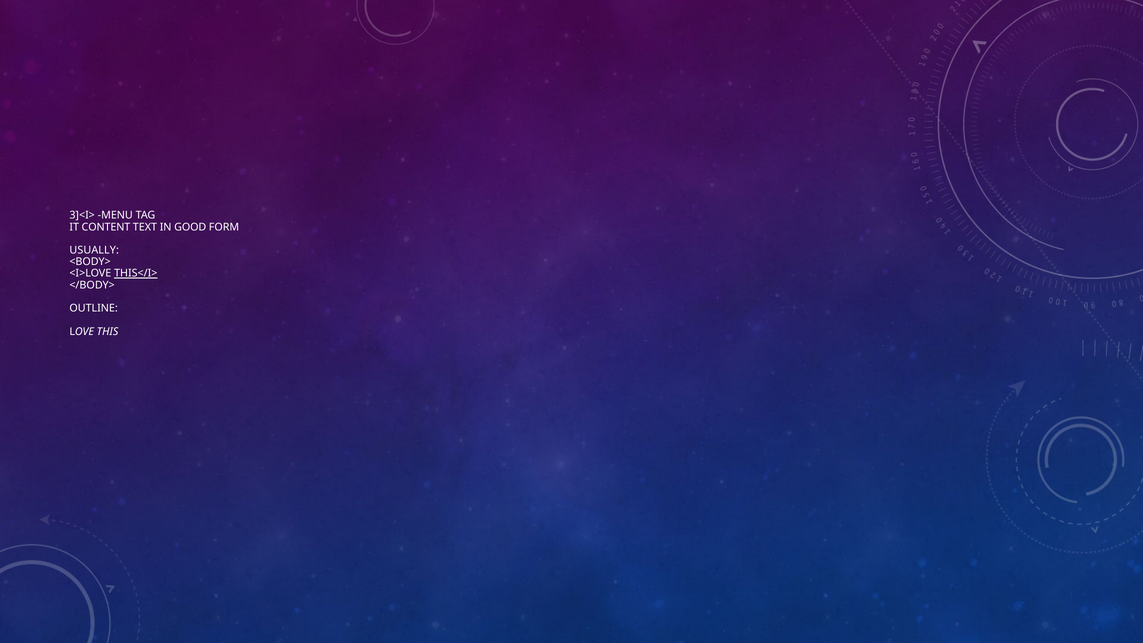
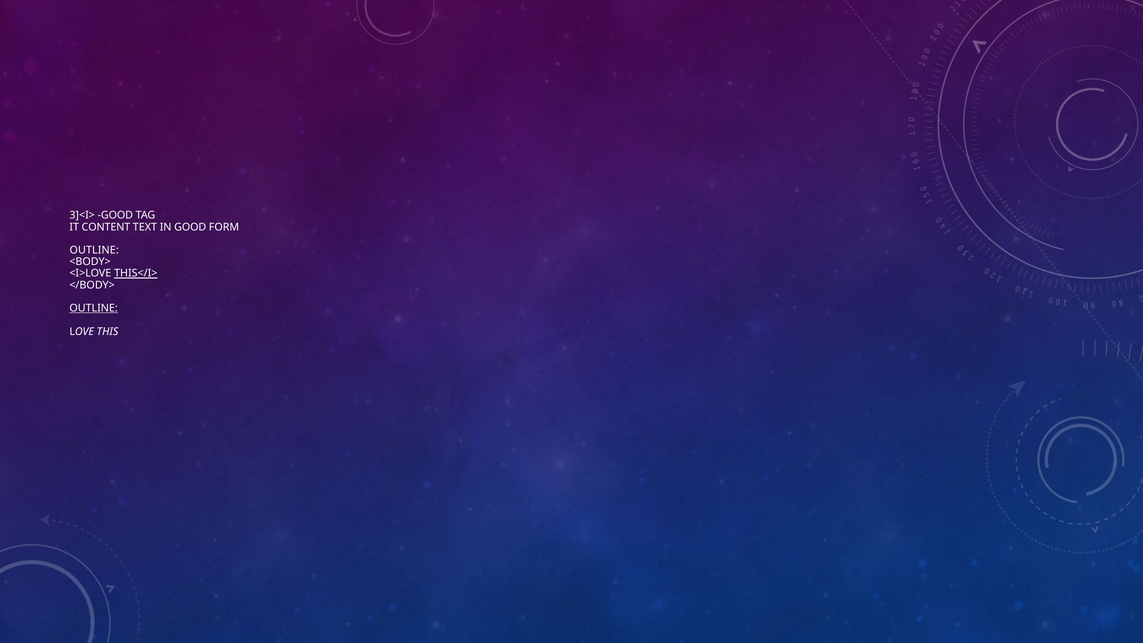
3]<I> MENU: MENU -> GOOD (115, 215)
USUALLY: USUALLY -> OUTLINE (94, 250)
OUTLINE underline: none -> present (94, 308)
